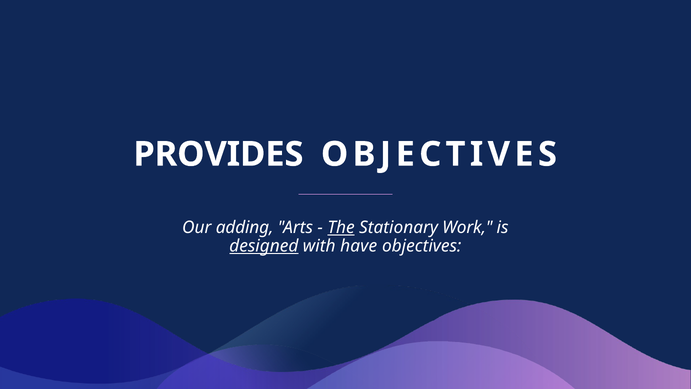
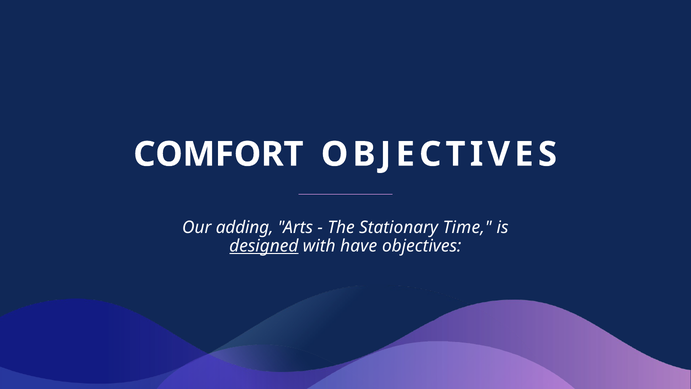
PROVIDES: PROVIDES -> COMFORT (218, 154)
The underline: present -> none (341, 227)
Work: Work -> Time (467, 227)
